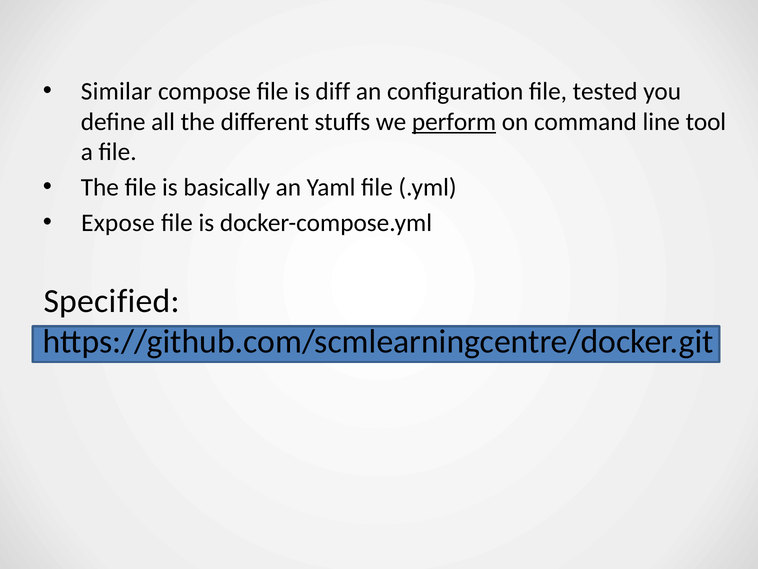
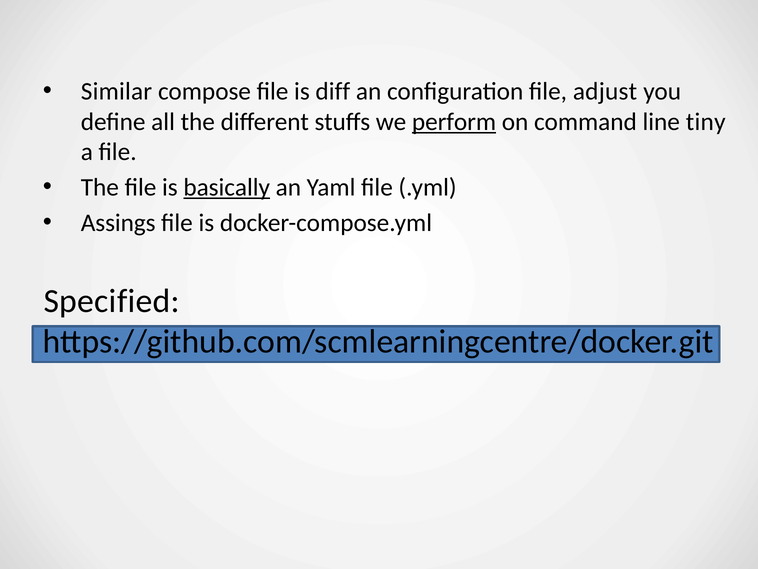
tested: tested -> adjust (605, 91)
tool: tool -> tiny (706, 122)
basically underline: none -> present (227, 187)
Expose: Expose -> Assings (118, 223)
